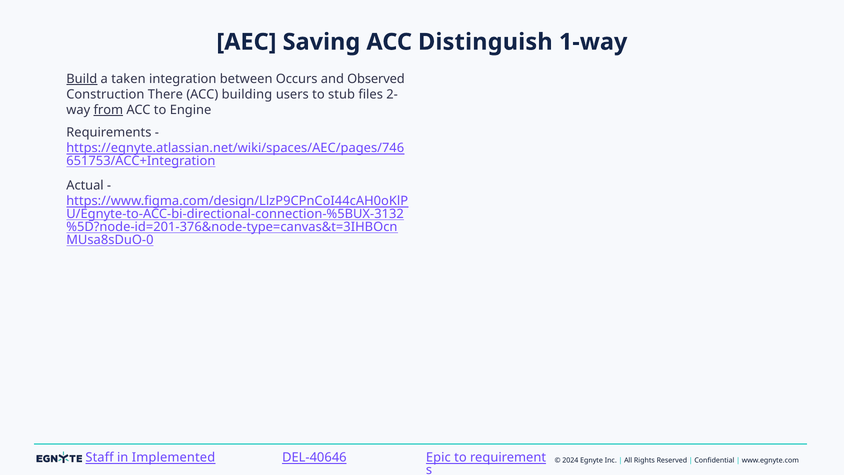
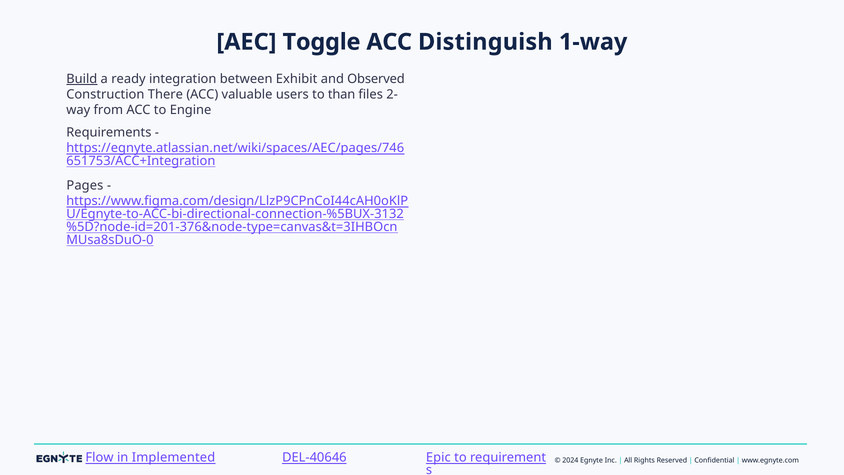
Saving: Saving -> Toggle (322, 42)
taken: taken -> ready (128, 79)
Occurs: Occurs -> Exhibit (297, 79)
building: building -> valuable (247, 95)
stub: stub -> than (342, 95)
from underline: present -> none (108, 110)
Actual: Actual -> Pages (85, 186)
Staff: Staff -> Flow (100, 457)
